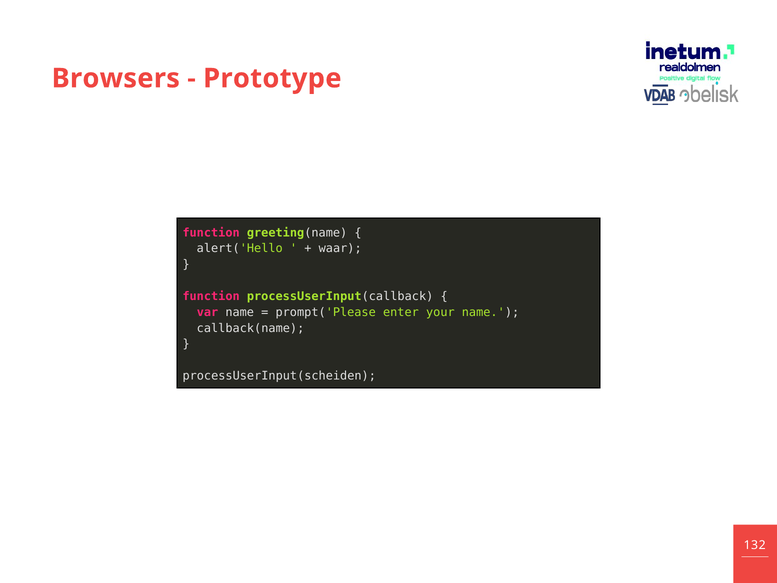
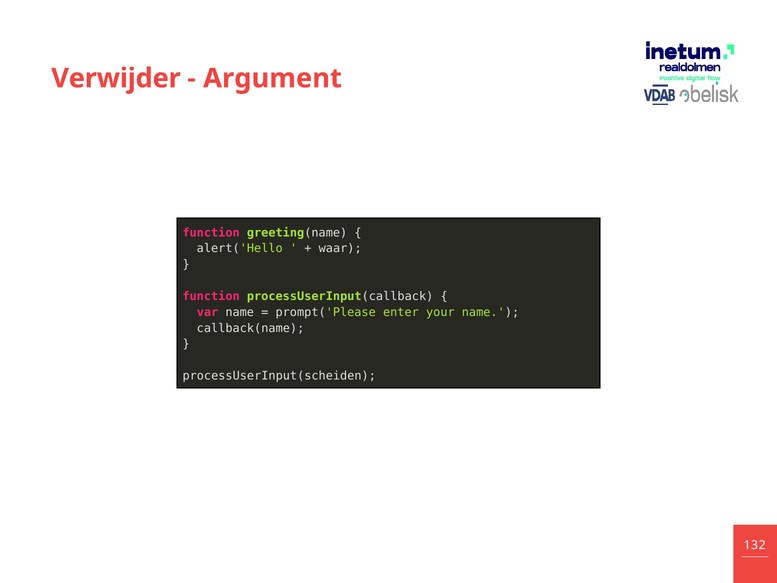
Browsers: Browsers -> Verwijder (116, 78)
Prototype: Prototype -> Argument (272, 78)
